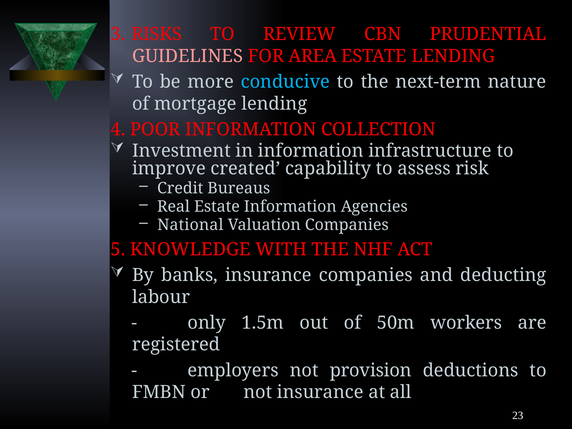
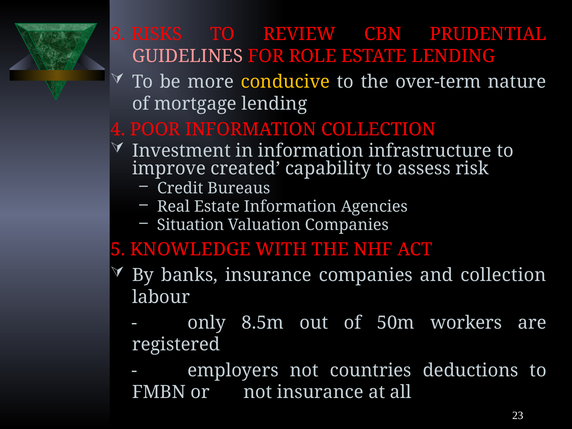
AREA: AREA -> ROLE (313, 56)
conducive colour: light blue -> yellow (285, 82)
next-term: next-term -> over-term (438, 82)
National: National -> Situation (191, 225)
and deducting: deducting -> collection (503, 275)
1.5m: 1.5m -> 8.5m (263, 323)
provision: provision -> countries (371, 370)
